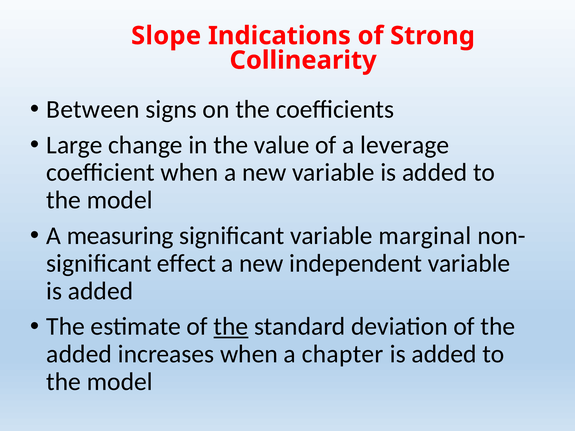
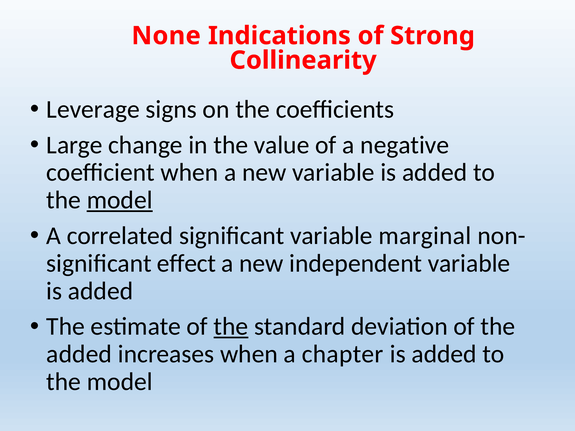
Slope: Slope -> None (166, 36)
Between: Between -> Leverage (93, 109)
leverage: leverage -> negative (405, 145)
model underline: none -> present (120, 200)
measuring: measuring -> correlated (120, 236)
